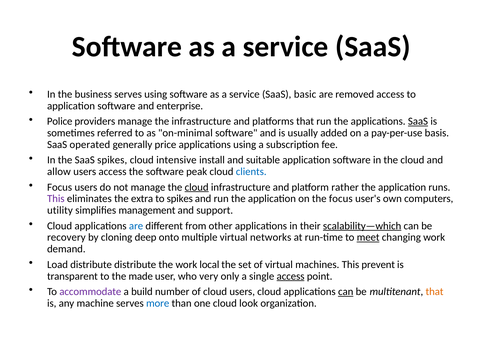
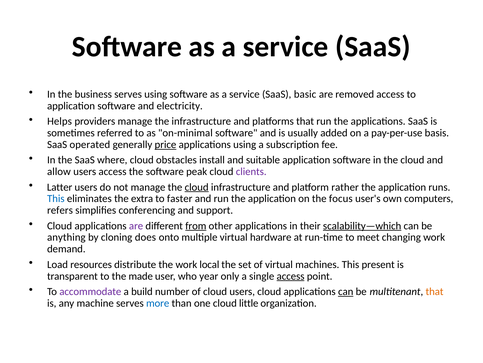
enterprise: enterprise -> electricity (180, 106)
Police: Police -> Helps (60, 121)
SaaS underline: present -> none (418, 121)
price underline: none -> present (165, 144)
SaaS spikes: spikes -> where (112, 160)
intensive: intensive -> obstacles (176, 160)
clients colour: blue -> purple (251, 171)
Focus: Focus -> Latter (60, 187)
This colour: purple -> blue (56, 198)
to spikes: spikes -> faster (180, 198)
utility: utility -> refers (60, 210)
management: management -> conferencing (147, 210)
are colour: blue -> purple (136, 225)
from underline: none -> present (196, 225)
recovery: recovery -> anything (66, 237)
deep: deep -> does (145, 237)
networks: networks -> hardware (271, 237)
meet underline: present -> none (368, 237)
Load distribute: distribute -> resources (91, 264)
prevent: prevent -> present (378, 264)
very: very -> year (209, 276)
look: look -> little (249, 303)
